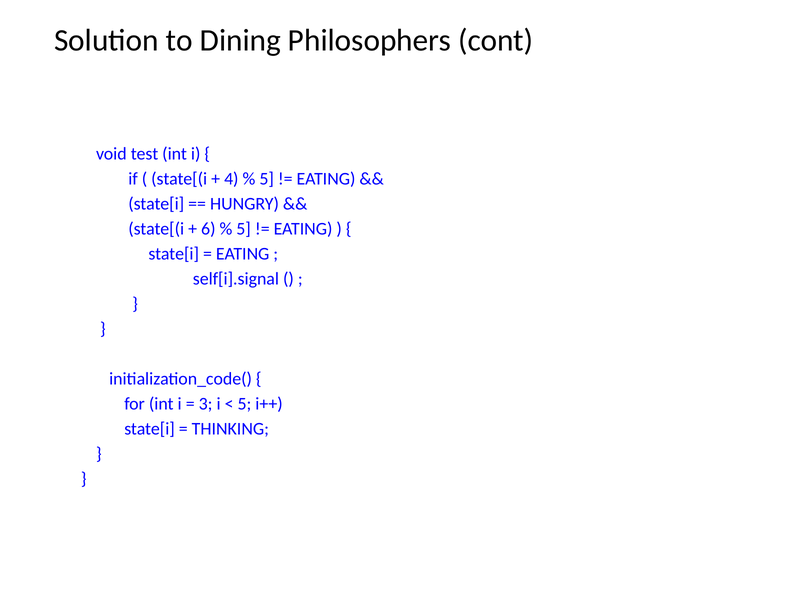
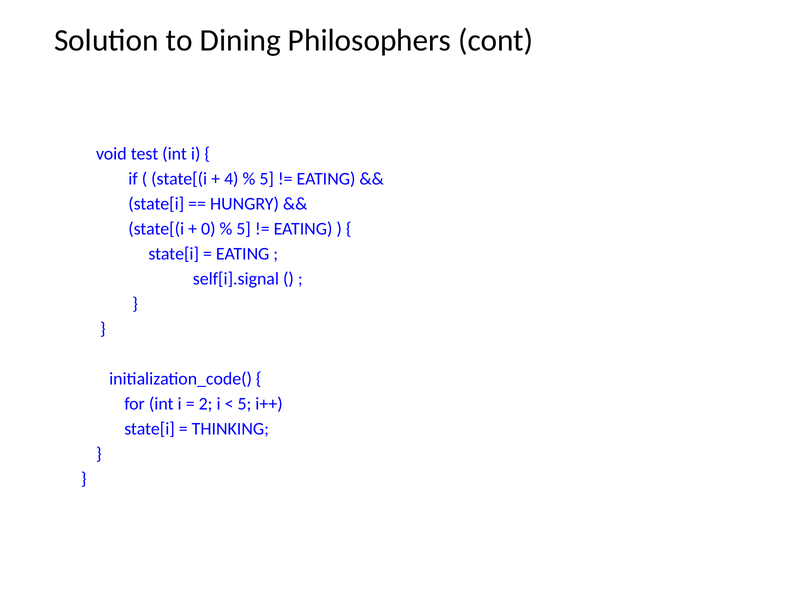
6: 6 -> 0 (208, 229)
3: 3 -> 2 (206, 404)
